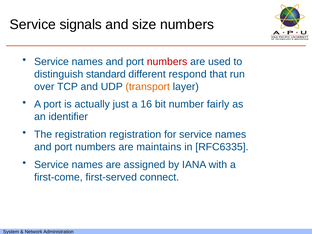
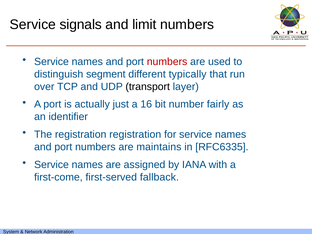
size: size -> limit (144, 25)
standard: standard -> segment (106, 74)
respond: respond -> typically (188, 74)
transport colour: orange -> black (148, 87)
connect: connect -> fallback (159, 177)
